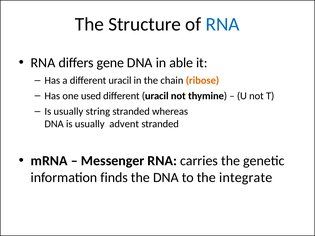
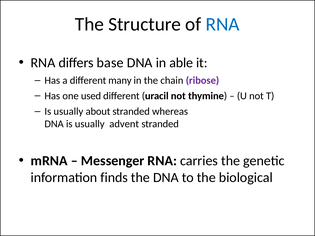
gene: gene -> base (110, 63)
a different uracil: uracil -> many (120, 80)
ribose colour: orange -> purple (202, 80)
string: string -> about (98, 112)
integrate: integrate -> biological (246, 178)
